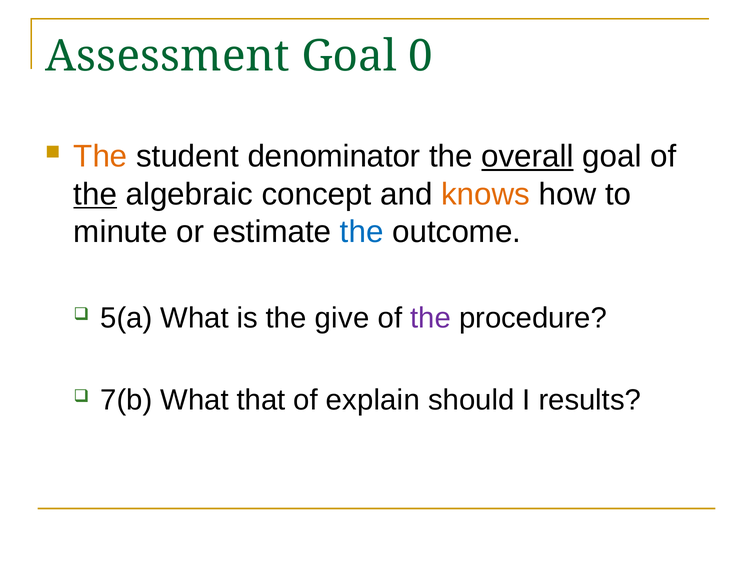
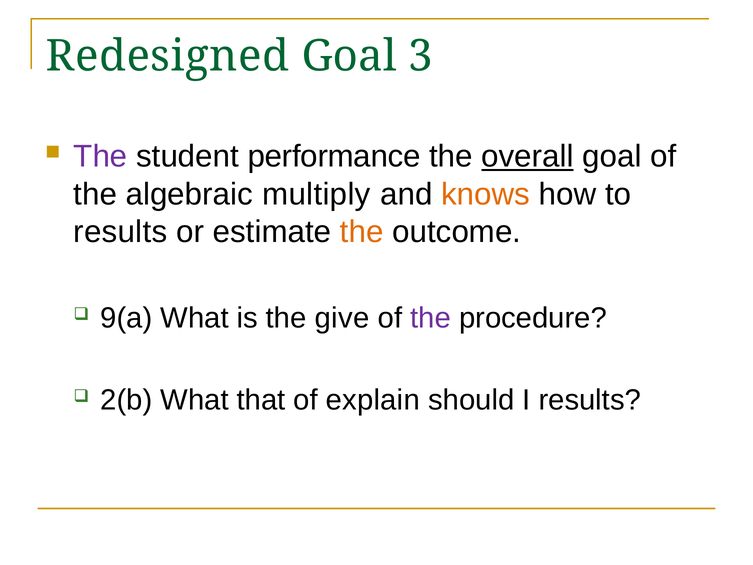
Assessment: Assessment -> Redesigned (167, 56)
0: 0 -> 3 (420, 56)
The colour: orange -> purple (100, 157)
denominator: denominator -> performance (334, 157)
the underline: present -> none (95, 194)
concept: concept -> multiply (316, 194)
minute: minute -> results (120, 232)
the colour: blue -> orange (362, 232)
5(a: 5(a -> 9(a (126, 318)
7(b: 7(b -> 2(b (126, 400)
